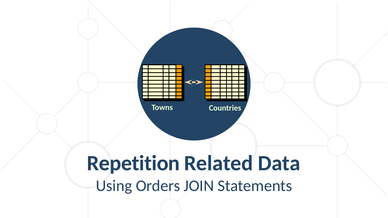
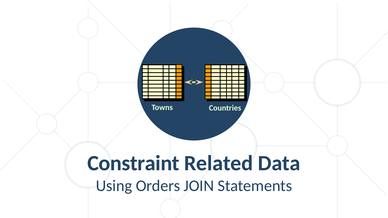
Repetition: Repetition -> Constraint (133, 163)
